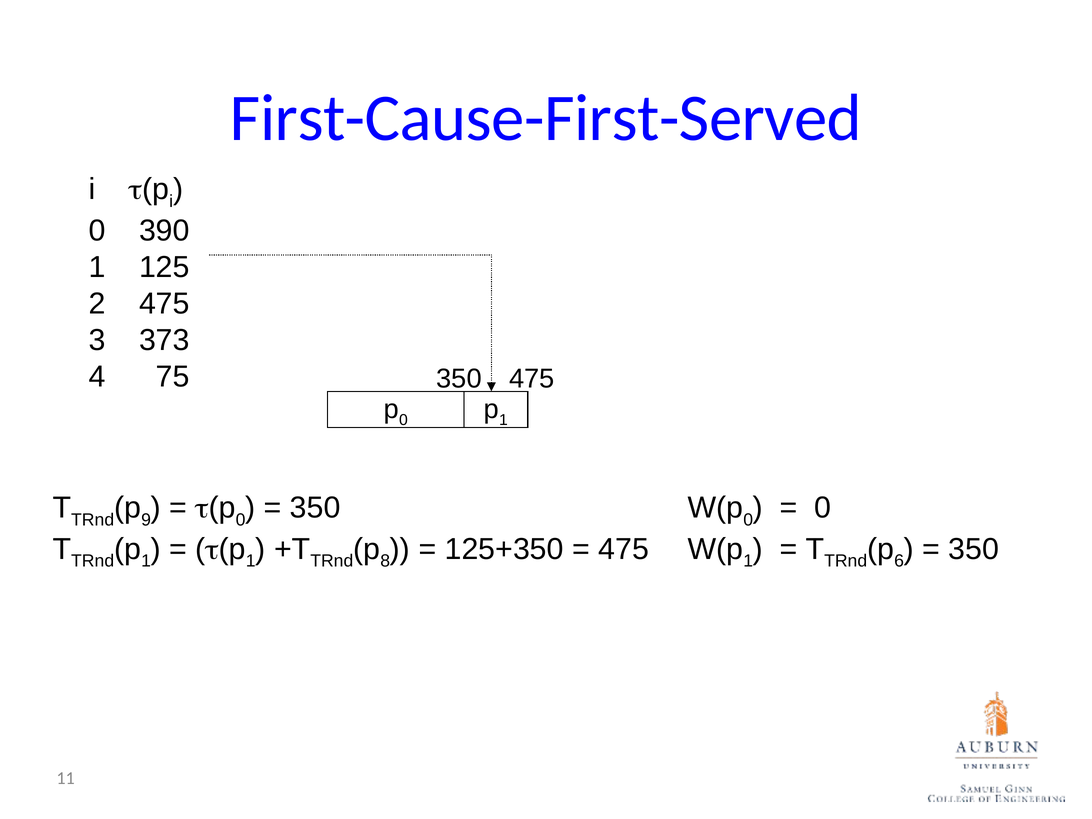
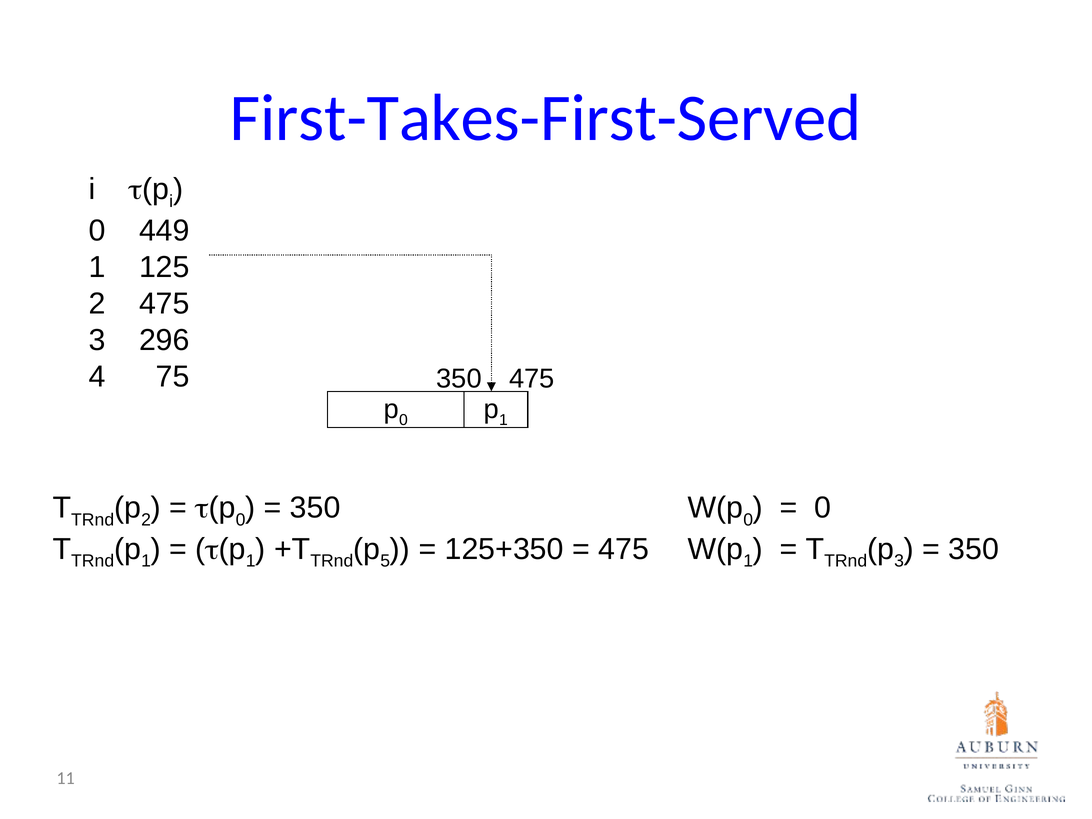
First-Cause-First-Served: First-Cause-First-Served -> First-Takes-First-Served (546, 118)
390: 390 -> 449 (164, 231)
373: 373 -> 296 (164, 340)
9: 9 -> 2 (146, 520)
8: 8 -> 5 (385, 561)
6: 6 -> 3 (899, 561)
